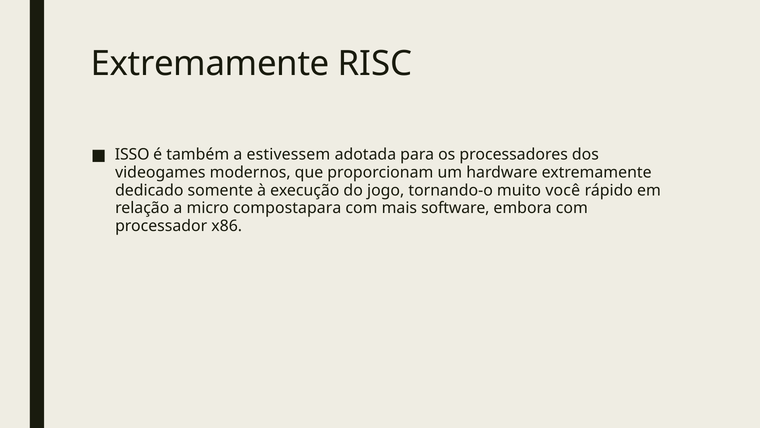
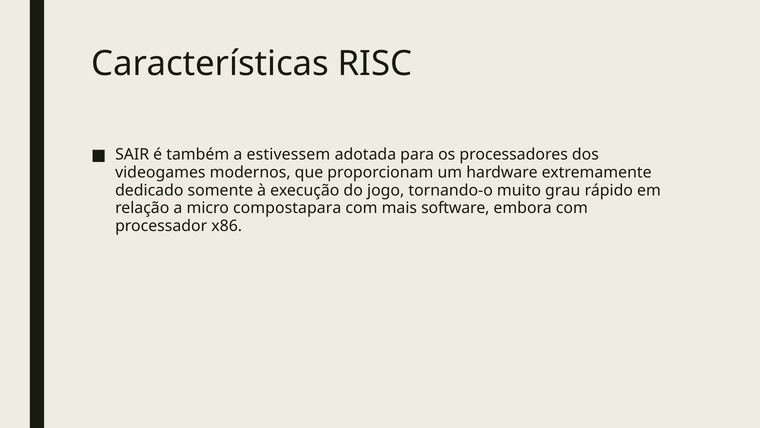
Extremamente: Extremamente -> Características (210, 64)
ISSO: ISSO -> SAIR (132, 154)
você: você -> grau (563, 190)
